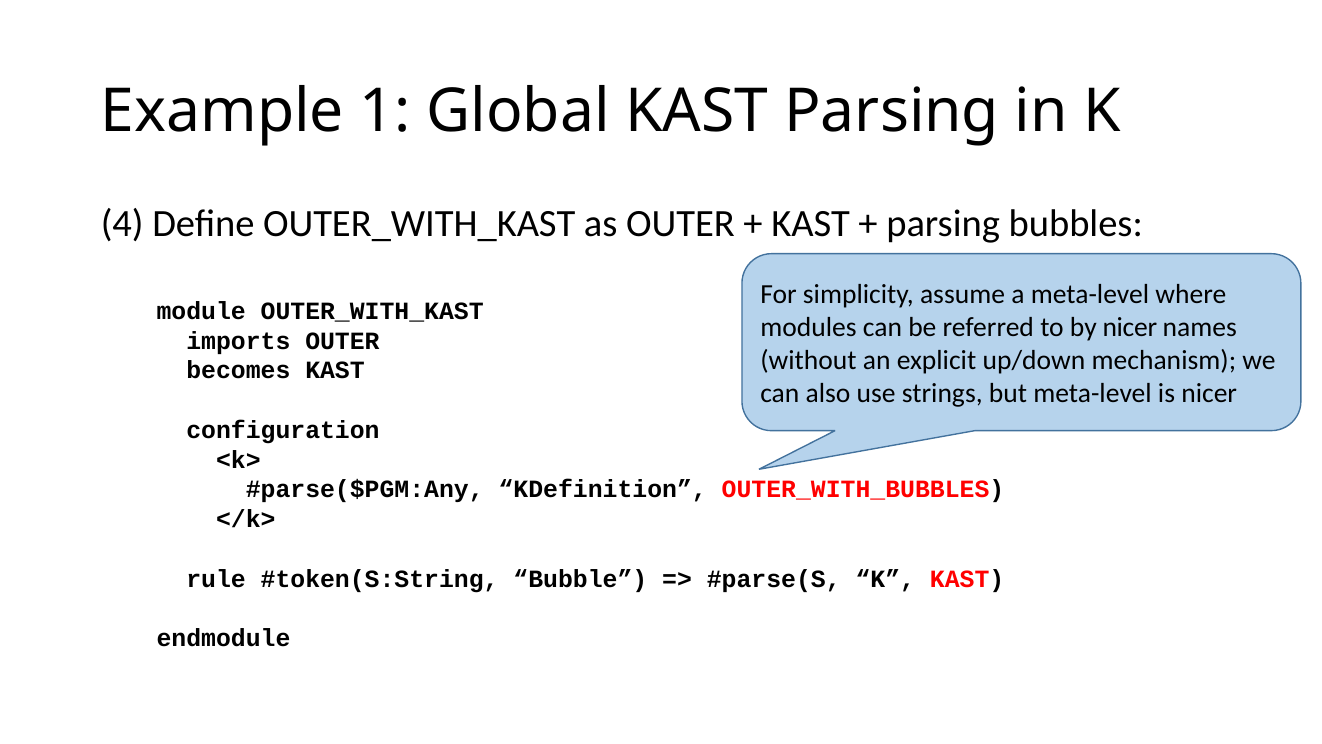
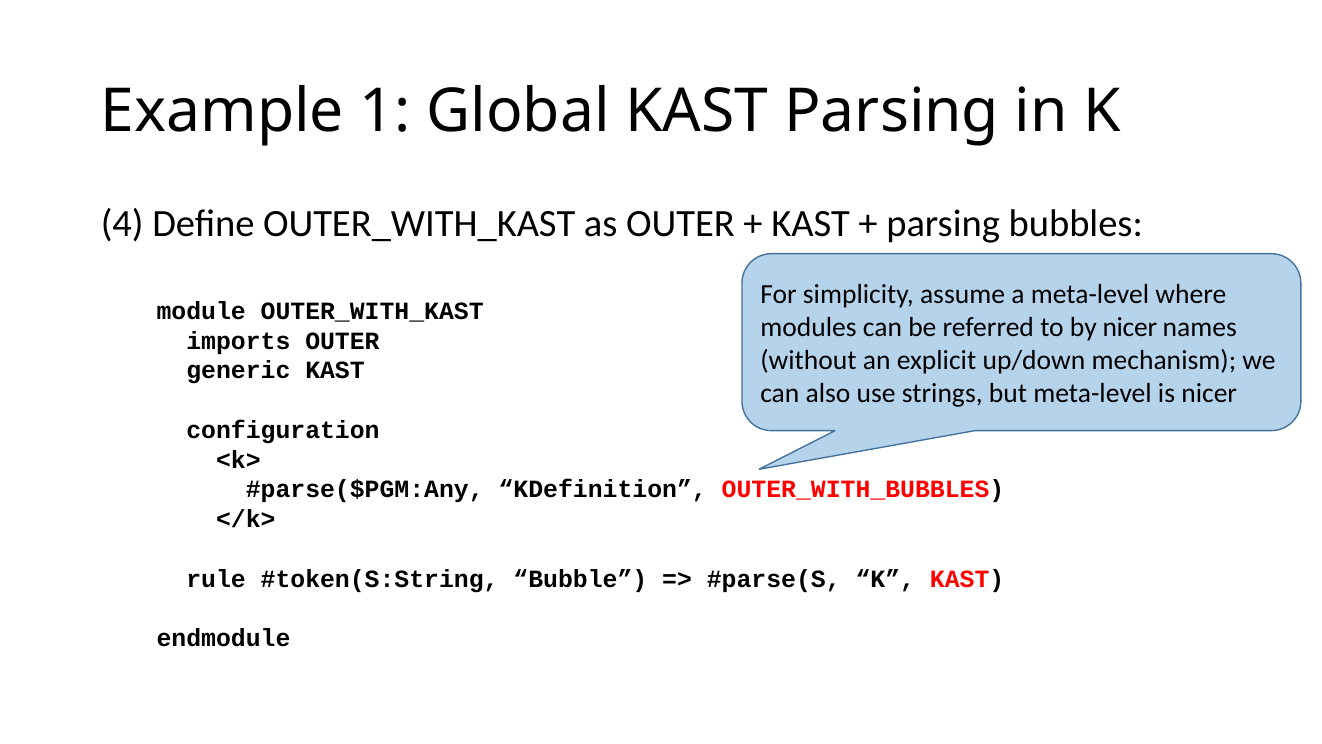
becomes: becomes -> generic (238, 370)
